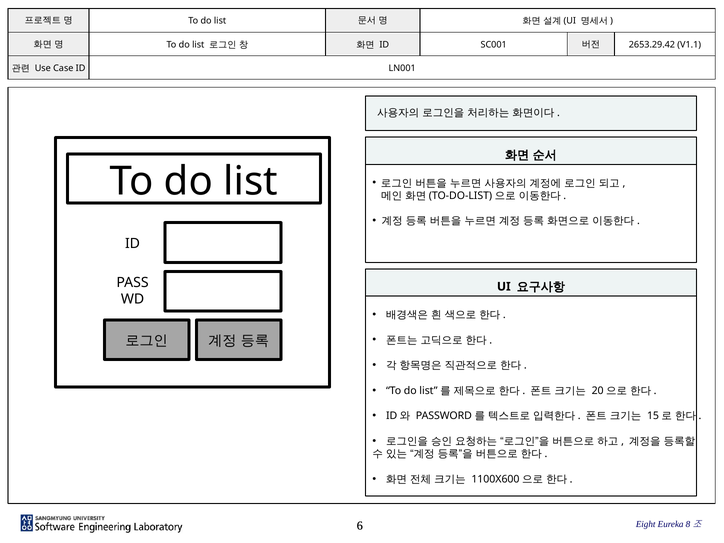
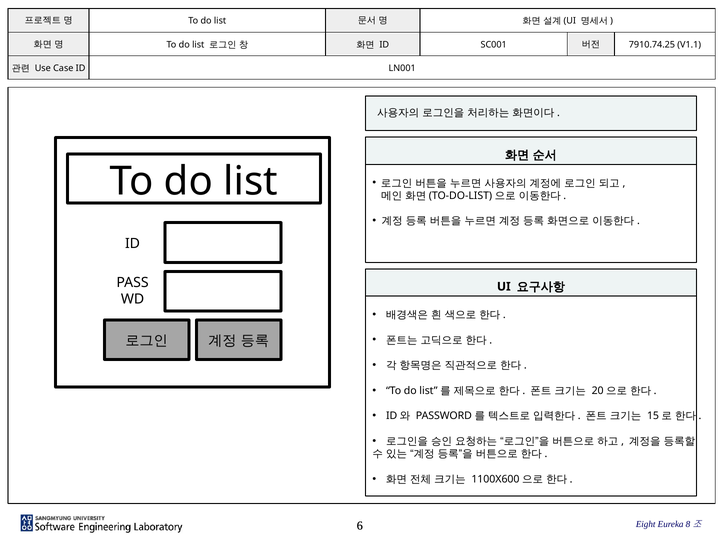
2653.29.42: 2653.29.42 -> 7910.74.25 (652, 45)
